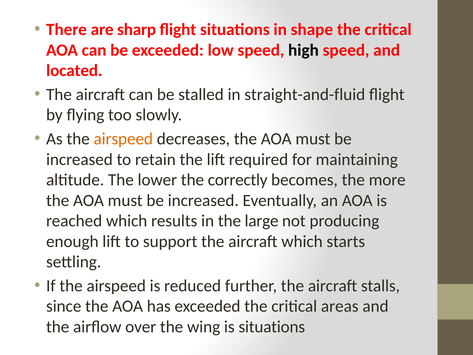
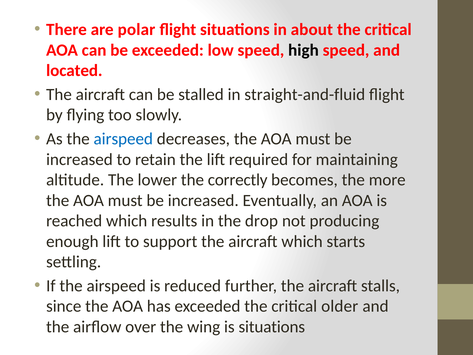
sharp: sharp -> polar (136, 30)
shape: shape -> about (312, 30)
airspeed colour: orange -> blue (123, 139)
large: large -> drop (261, 221)
areas: areas -> older (340, 306)
